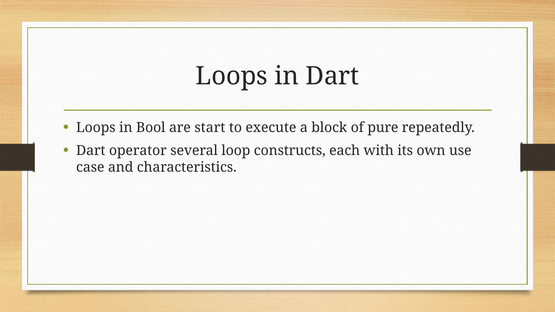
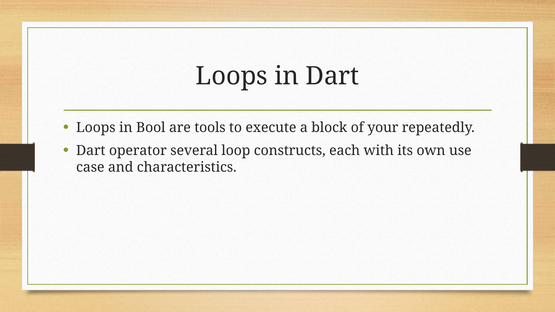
start: start -> tools (210, 128)
pure: pure -> your (383, 128)
